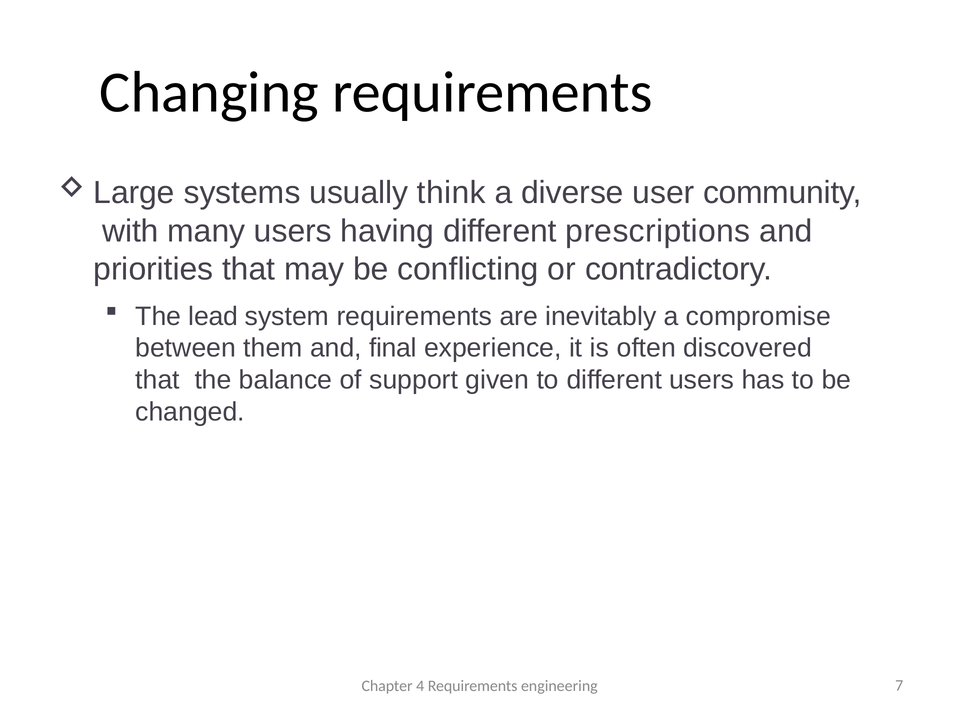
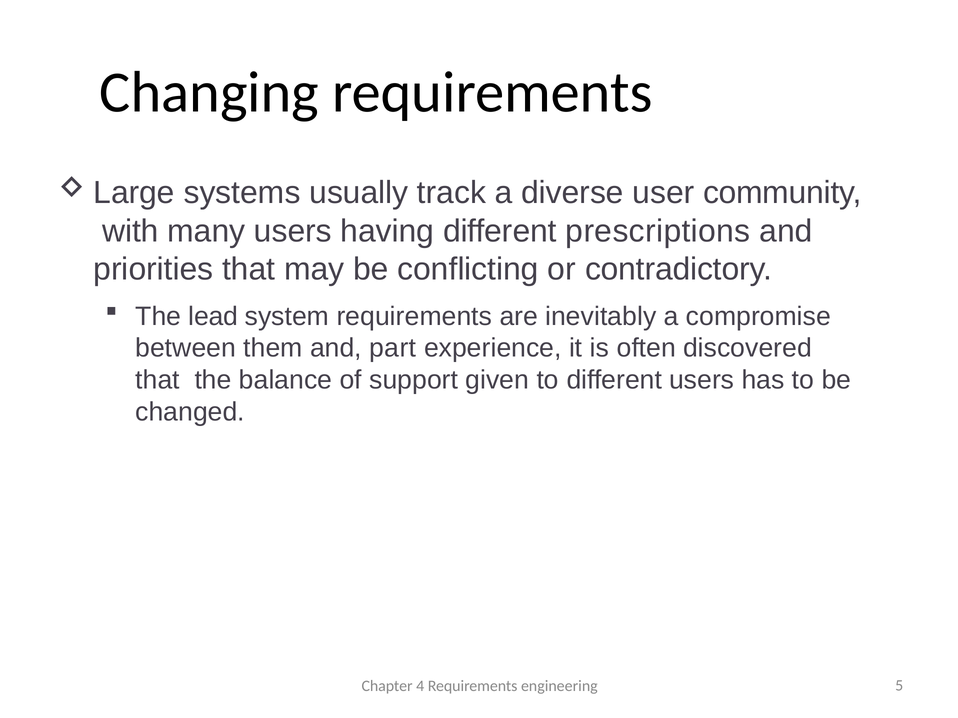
think: think -> track (451, 193)
final: final -> part (393, 348)
7: 7 -> 5 (899, 686)
